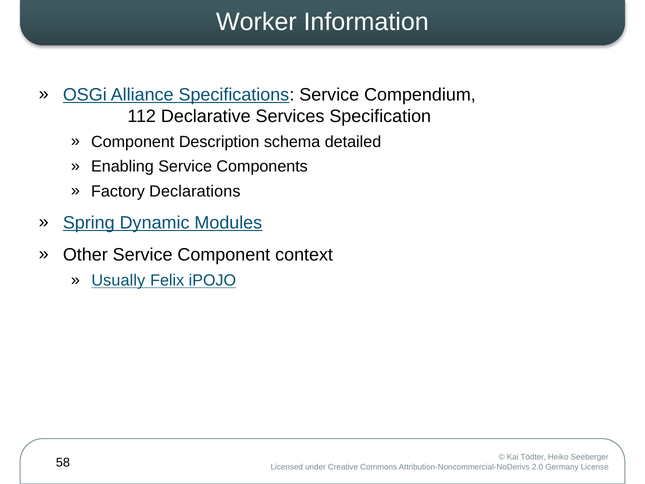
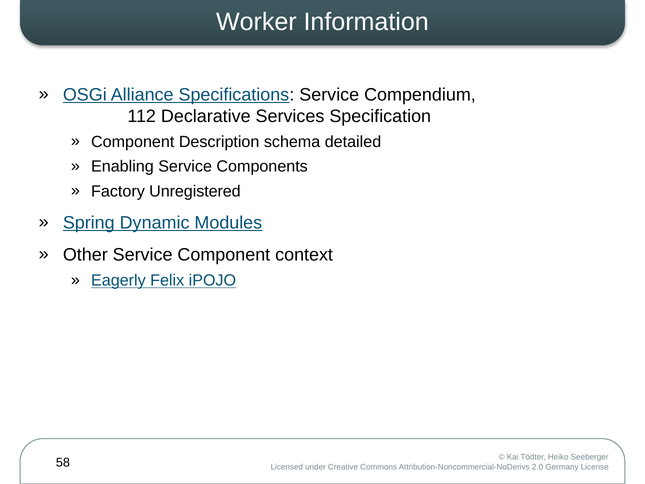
Declarations: Declarations -> Unregistered (195, 191)
Usually: Usually -> Eagerly (118, 281)
